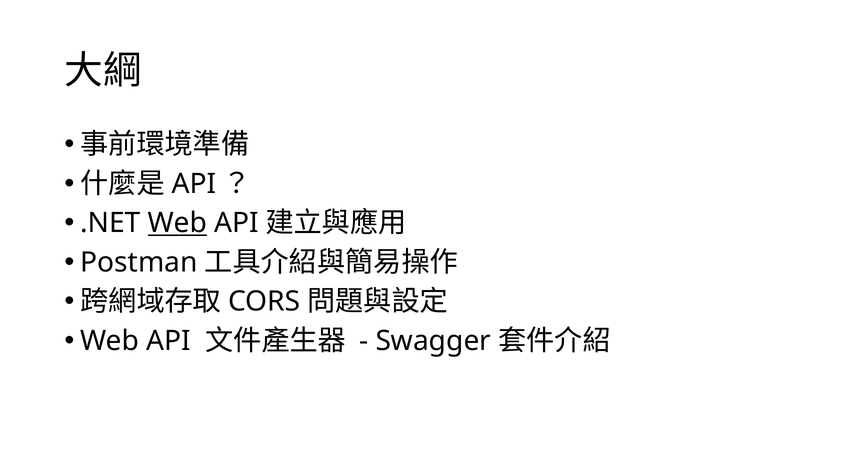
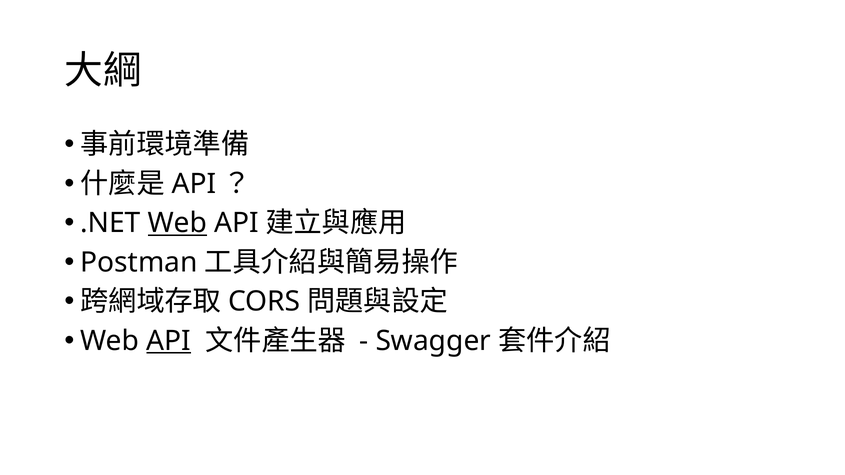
API underline: none -> present (169, 341)
